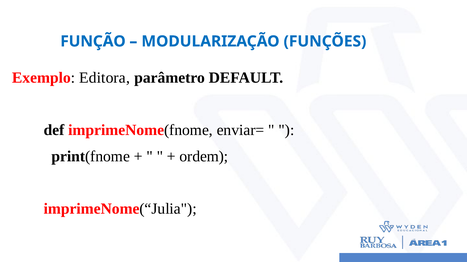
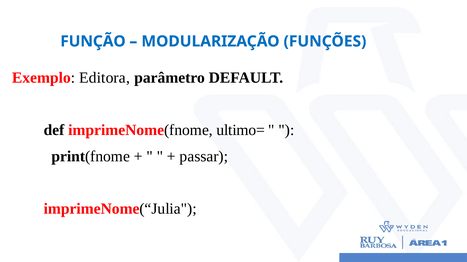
enviar=: enviar= -> ultimo= (241, 130)
ordem: ordem -> passar (204, 157)
